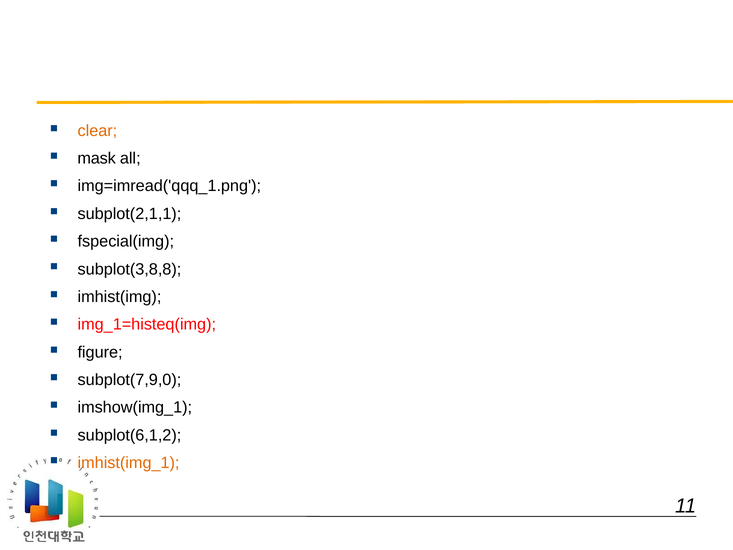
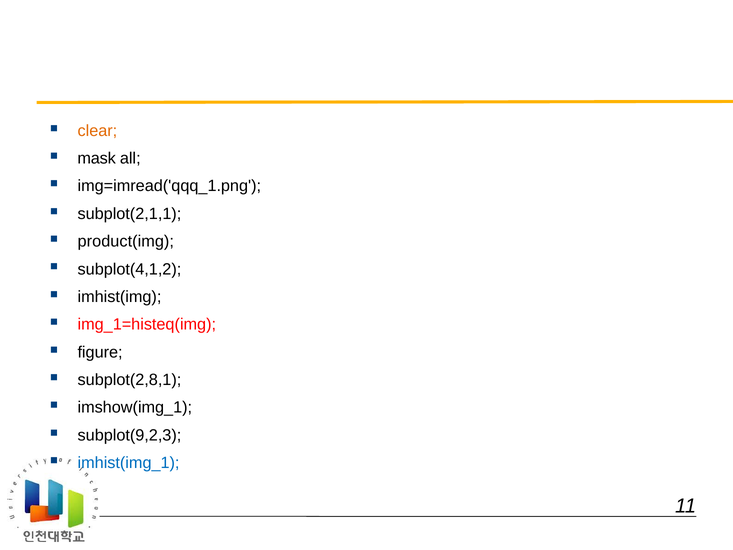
fspecial(img: fspecial(img -> product(img (126, 241)
subplot(3,8,8: subplot(3,8,8 -> subplot(4,1,2 (129, 269)
subplot(7,9,0: subplot(7,9,0 -> subplot(2,8,1 (129, 380)
subplot(6,1,2: subplot(6,1,2 -> subplot(9,2,3 (129, 435)
imhist(img_1 colour: orange -> blue (129, 463)
